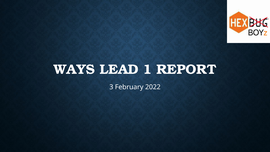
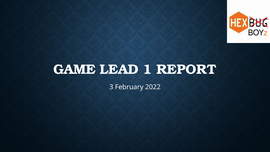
WAYS: WAYS -> GAME (74, 69)
